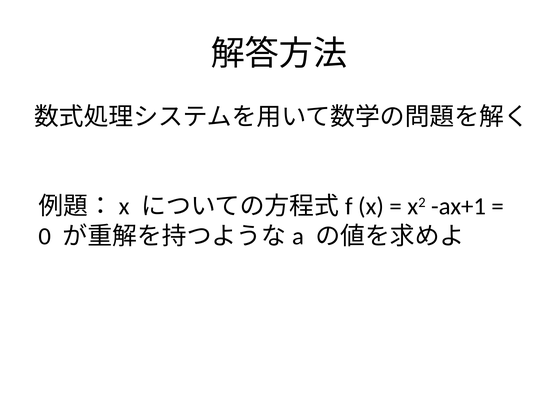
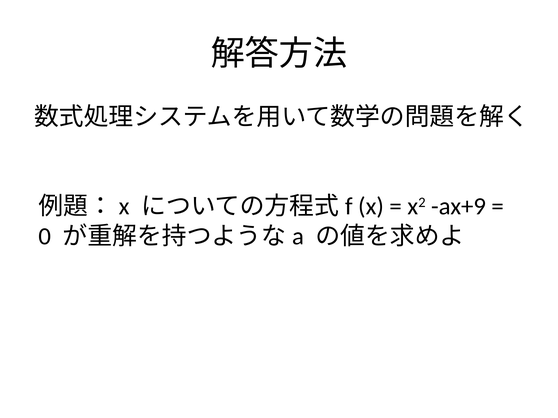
ax+1: ax+1 -> ax+9 (459, 207)
